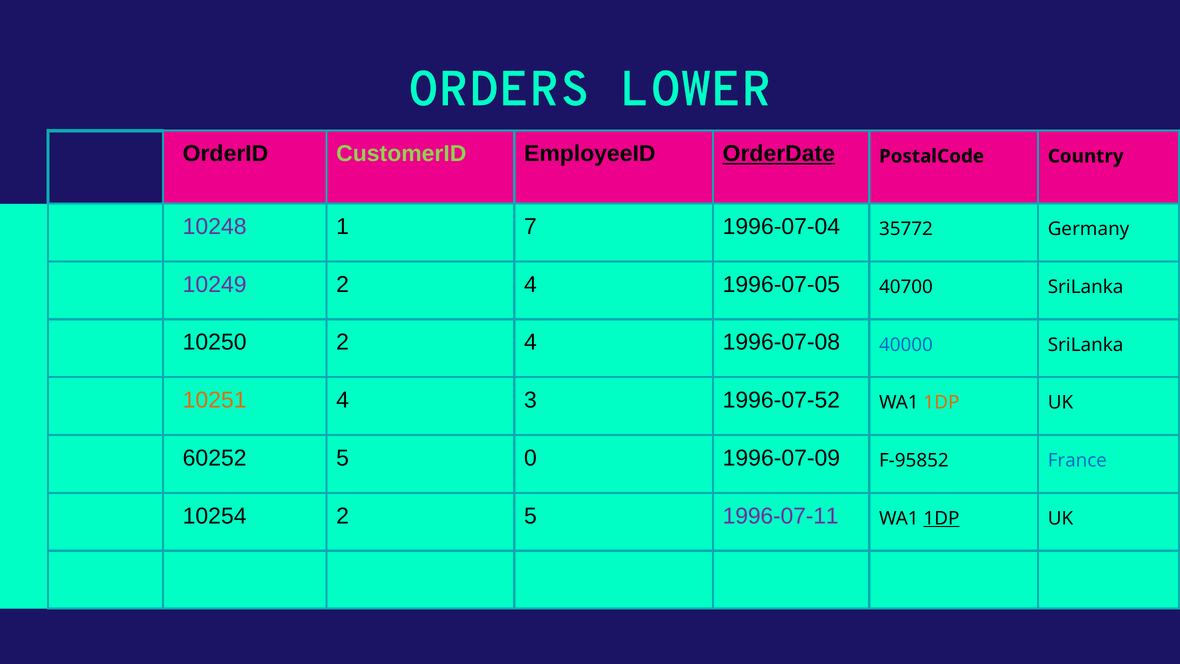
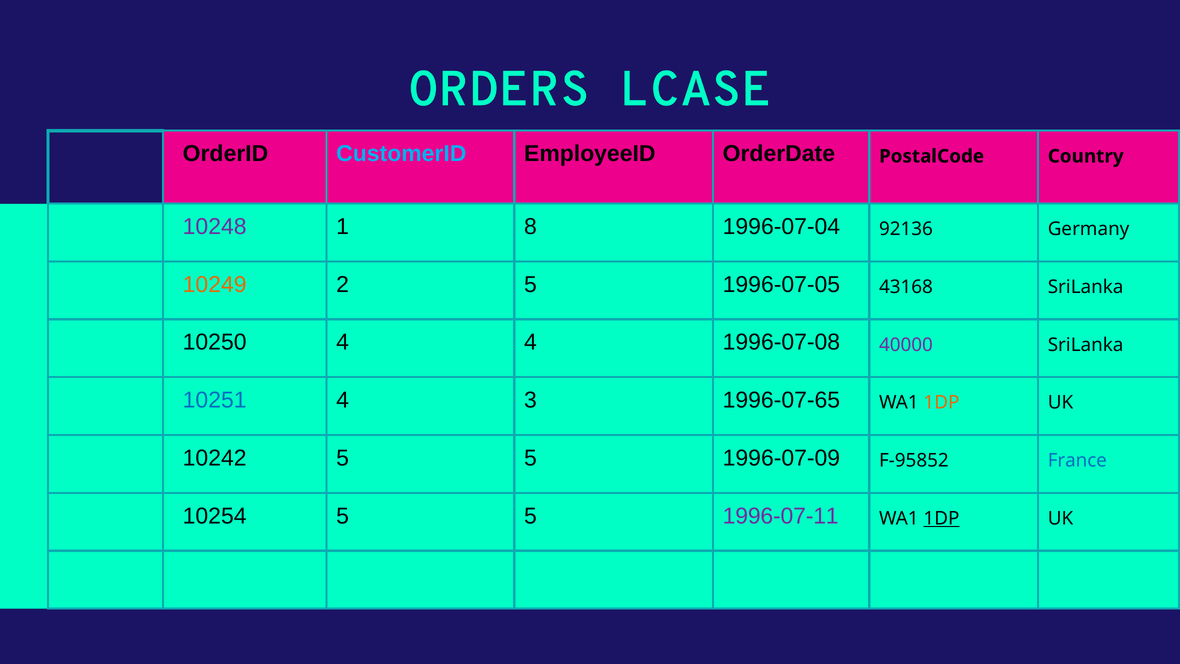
LOWER: LOWER -> LCASE (696, 89)
CustomerID colour: light green -> light blue (401, 154)
OrderDate underline: present -> none (779, 154)
7: 7 -> 8 (530, 227)
35772: 35772 -> 92136 (906, 229)
10249 colour: purple -> orange (215, 284)
4: 4 -> 5 (530, 284)
40700: 40700 -> 43168 (906, 287)
10250 2: 2 -> 4 (343, 342)
40000 colour: blue -> purple (906, 345)
10251 colour: orange -> blue (215, 400)
1996-07-52: 1996-07-52 -> 1996-07-65 (781, 400)
60252: 60252 -> 10242 (215, 458)
0: 0 -> 5 (530, 458)
10254 2: 2 -> 5 (343, 516)
